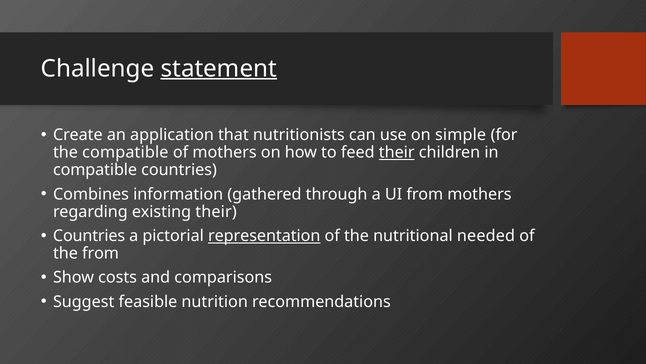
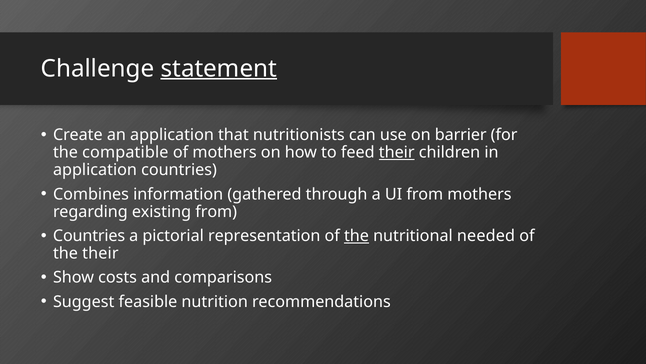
simple: simple -> barrier (461, 135)
compatible: compatible -> application (95, 170)
existing their: their -> from (216, 211)
representation underline: present -> none (264, 236)
the underline: none -> present (357, 236)
the from: from -> their (100, 253)
